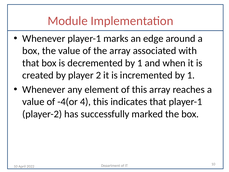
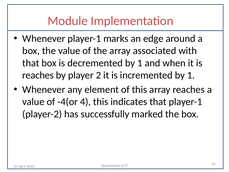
created: created -> reaches (38, 75)
